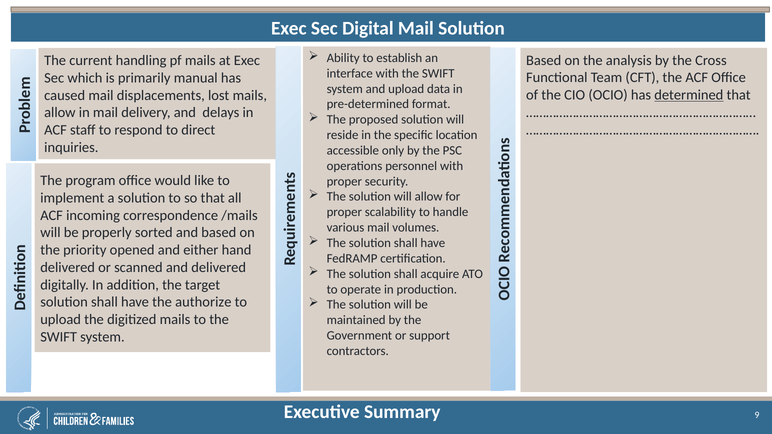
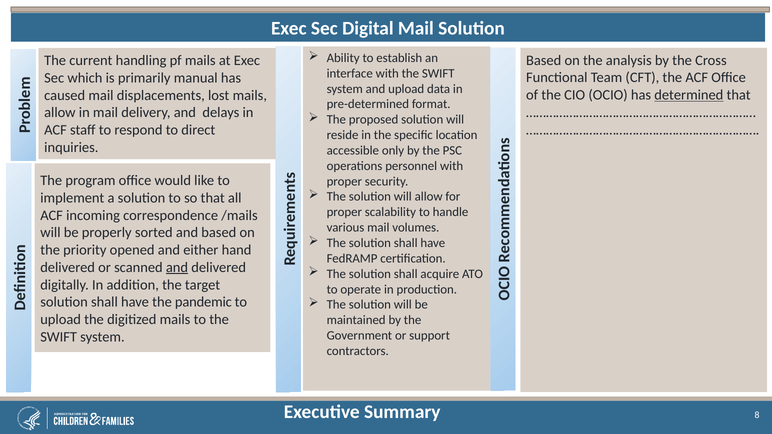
and underline: none -> present (177, 268)
authorize: authorize -> pandemic (203, 302)
9: 9 -> 8 (757, 415)
